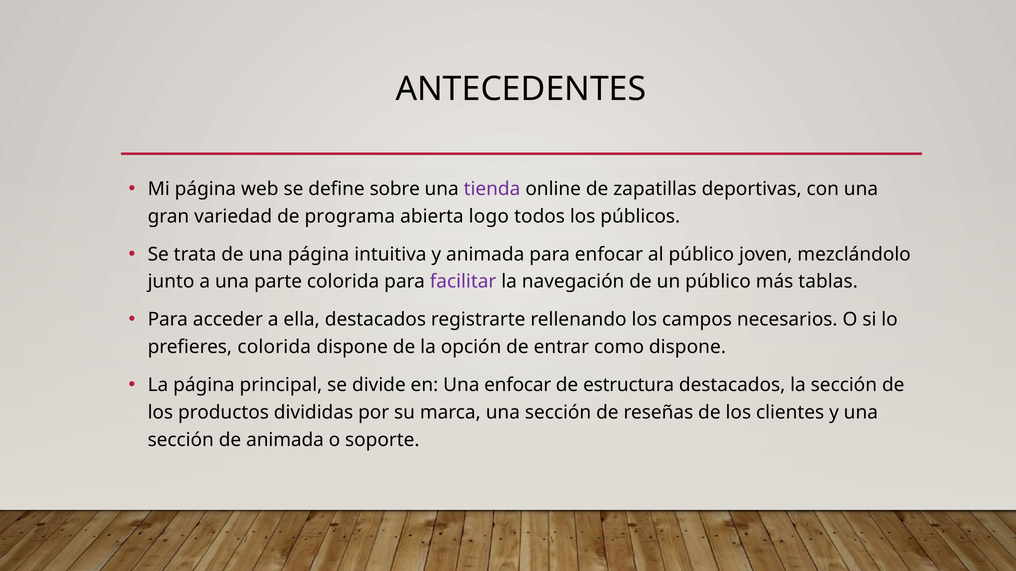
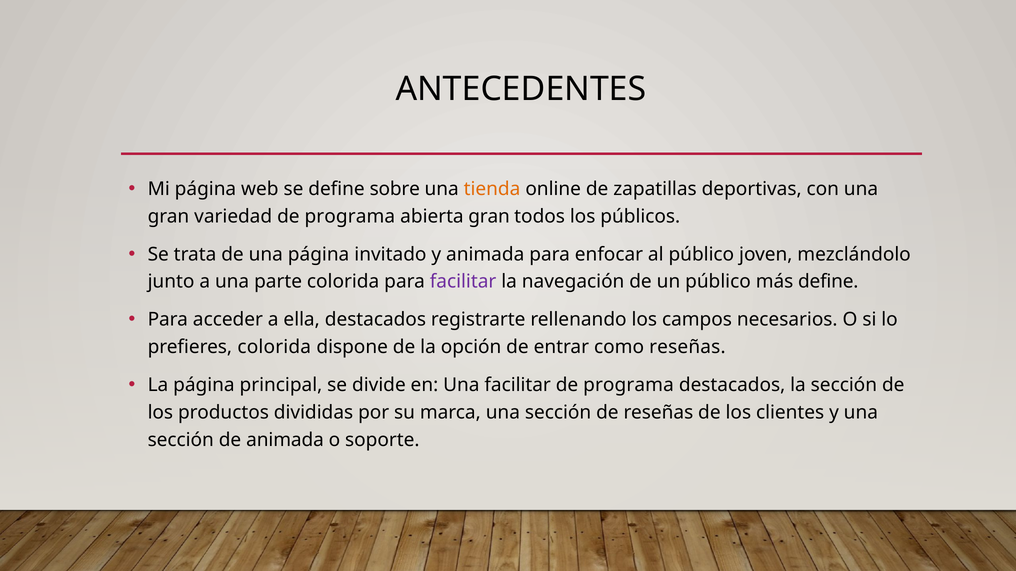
tienda colour: purple -> orange (492, 189)
abierta logo: logo -> gran (489, 217)
intuitiva: intuitiva -> invitado (390, 255)
más tablas: tablas -> define (828, 282)
como dispone: dispone -> reseñas (687, 347)
Una enfocar: enfocar -> facilitar (518, 385)
estructura: estructura -> programa (629, 385)
